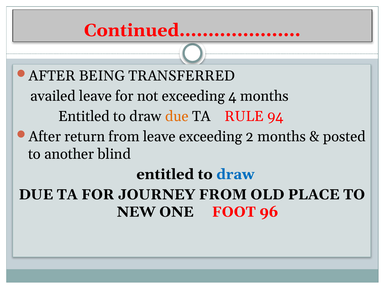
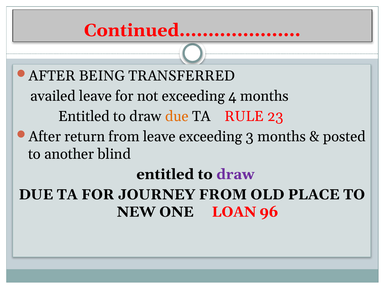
94: 94 -> 23 (275, 116)
2: 2 -> 3 (250, 137)
draw colour: blue -> purple (235, 174)
FOOT: FOOT -> LOAN (234, 212)
